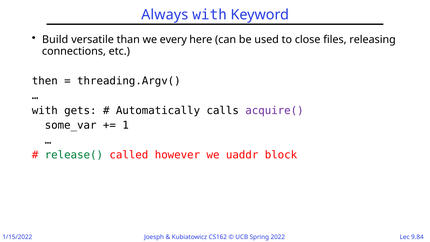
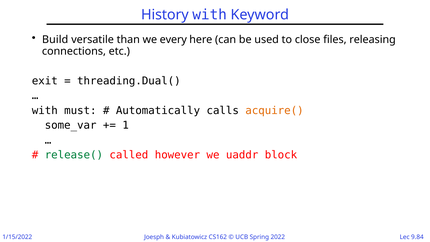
Always: Always -> History (165, 15)
then: then -> exit (45, 81)
threading.Argv(: threading.Argv( -> threading.Dual( (129, 81)
gets: gets -> must (80, 110)
acquire( colour: purple -> orange (274, 110)
